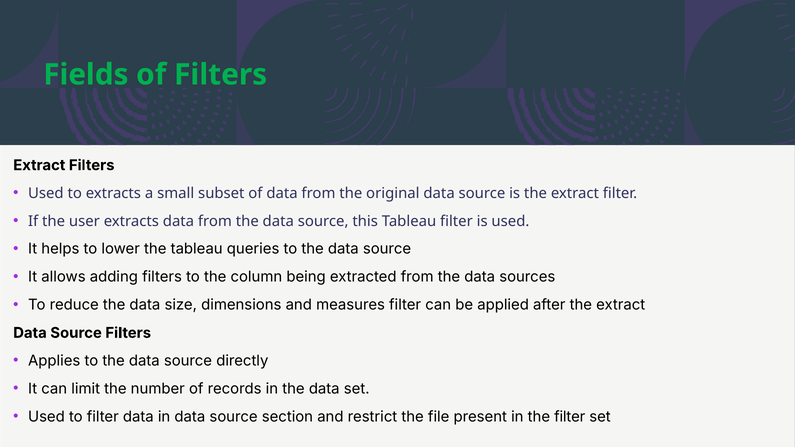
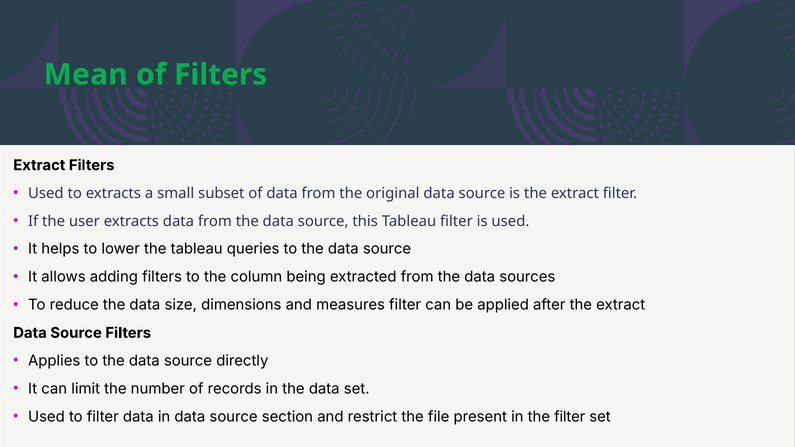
Fields: Fields -> Mean (86, 75)
